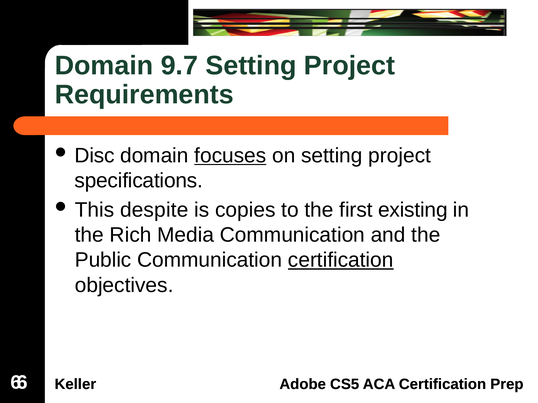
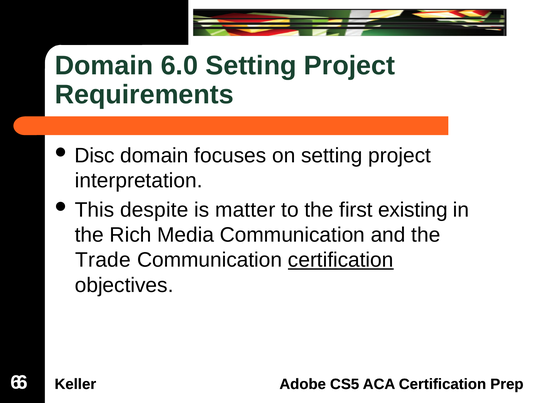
9.7: 9.7 -> 6.0 (179, 66)
focuses underline: present -> none (230, 156)
specifications: specifications -> interpretation (139, 181)
copies: copies -> matter (245, 210)
Public: Public -> Trade (103, 260)
